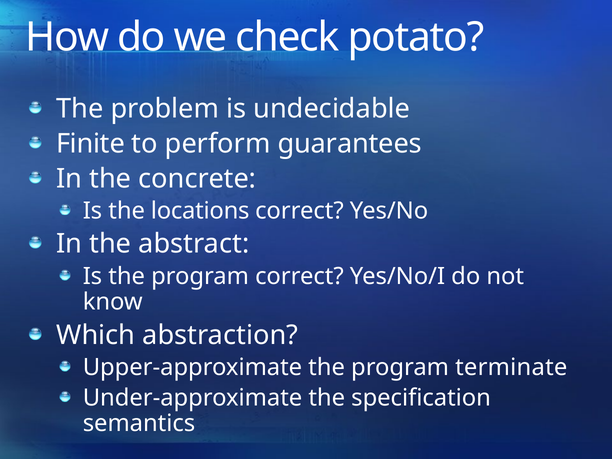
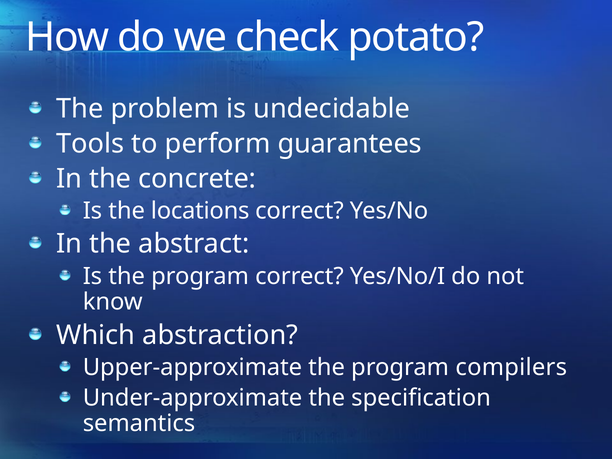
Finite: Finite -> Tools (90, 144)
terminate: terminate -> compilers (511, 367)
